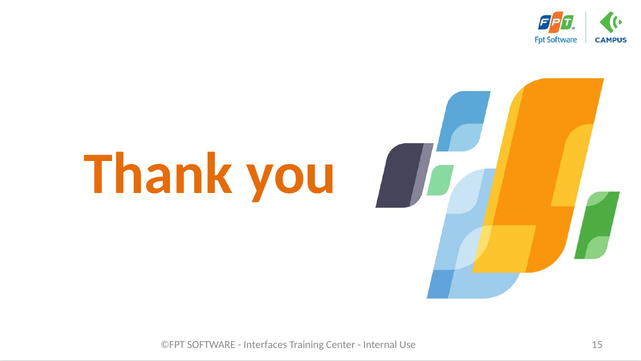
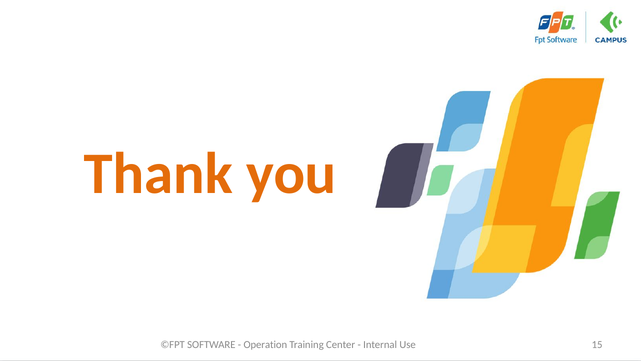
Interfaces: Interfaces -> Operation (265, 344)
